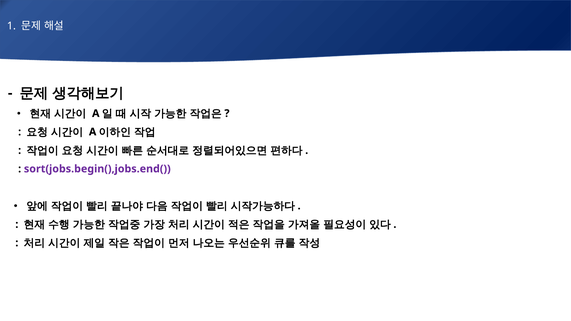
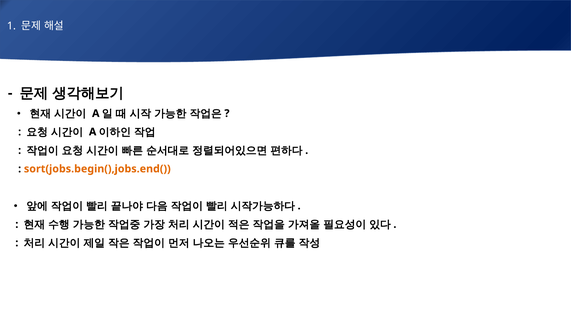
sort(jobs.begin(),jobs.end( colour: purple -> orange (97, 169)
